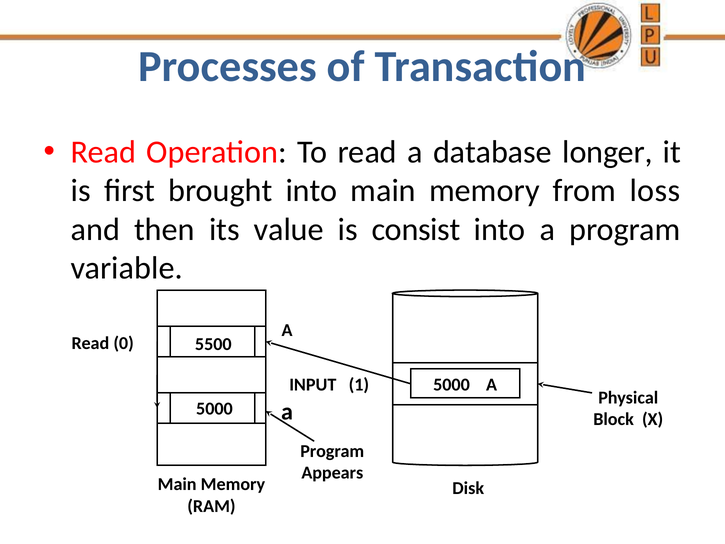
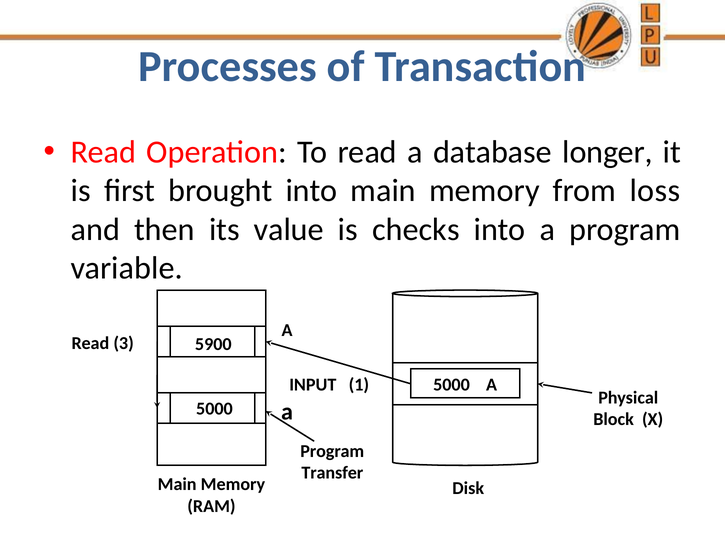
consist: consist -> checks (416, 229)
0: 0 -> 3 (124, 343)
5500: 5500 -> 5900 (213, 344)
Appears: Appears -> Transfer (332, 473)
